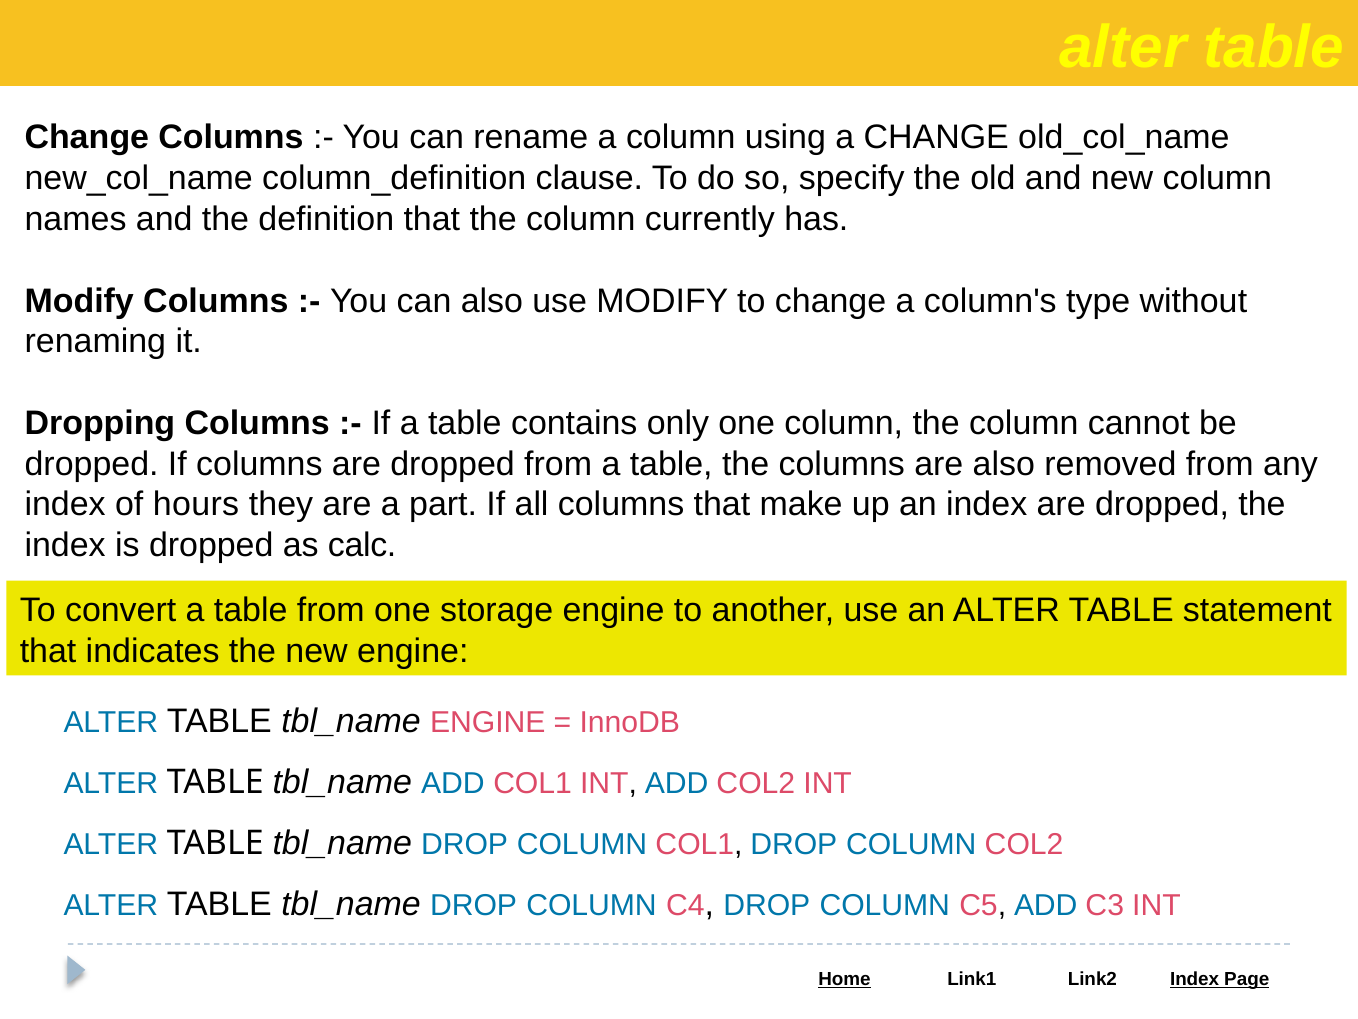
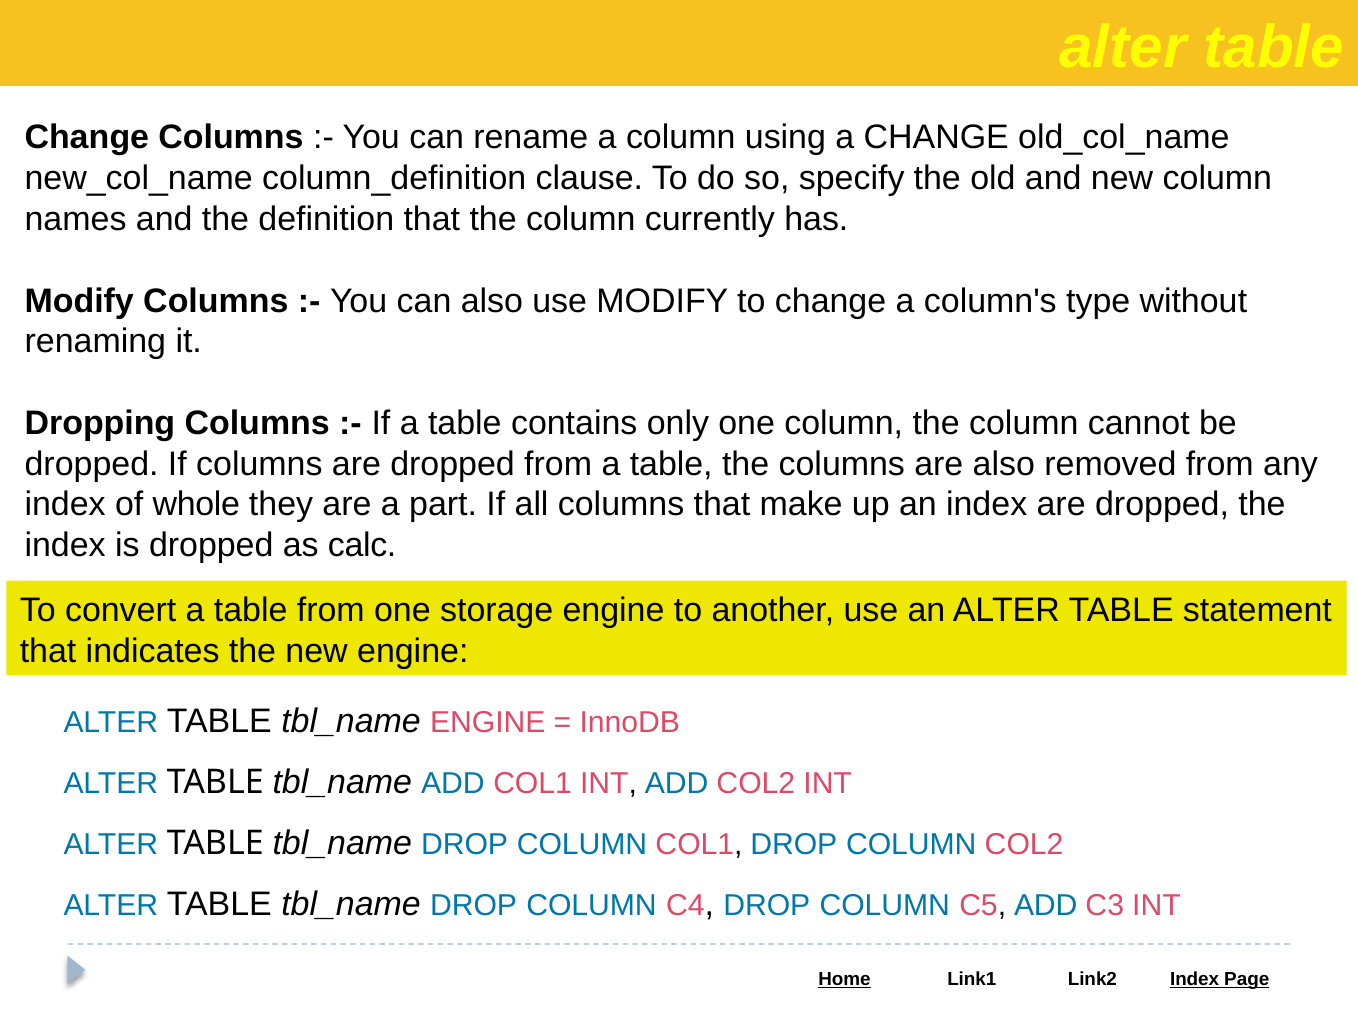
hours: hours -> whole (196, 504)
